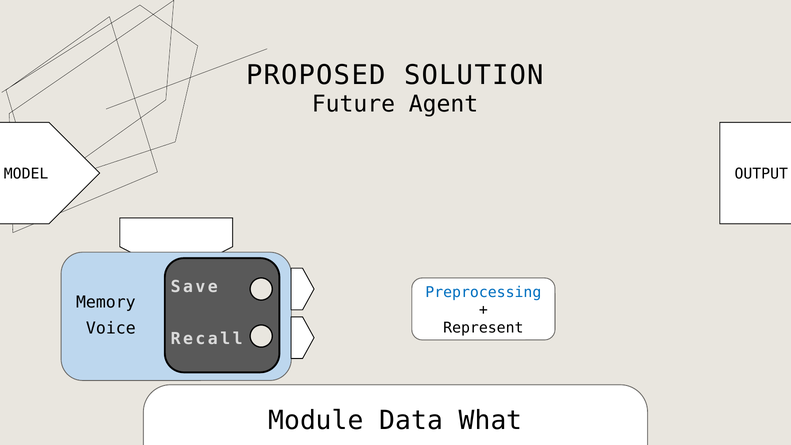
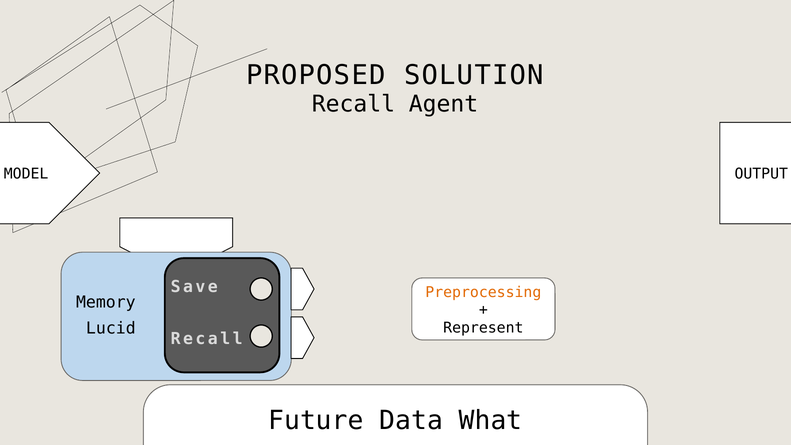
Future: Future -> Recall (353, 104)
Preprocessing colour: blue -> orange (483, 292)
Voice: Voice -> Lucid (111, 328)
Module: Module -> Future (316, 421)
